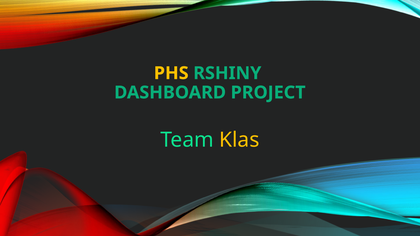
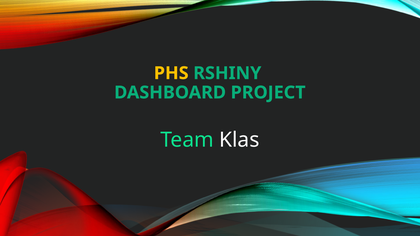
Klas colour: yellow -> white (239, 140)
